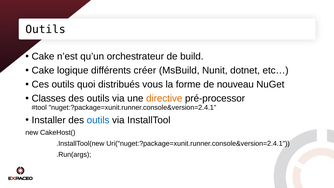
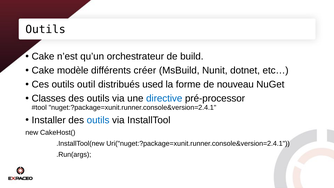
logique: logique -> modèle (73, 70)
quoi: quoi -> outil (86, 84)
vous: vous -> used (153, 84)
directive colour: orange -> blue (164, 98)
